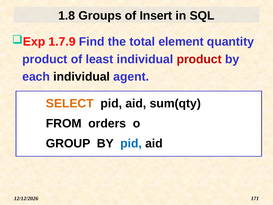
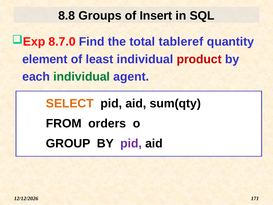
1.8: 1.8 -> 8.8 (67, 16)
1.7.9: 1.7.9 -> 8.7.0 (62, 42)
element: element -> tableref (181, 42)
product: product -> element (45, 59)
individual colour: black -> green (82, 77)
pid colour: blue -> purple (131, 143)
